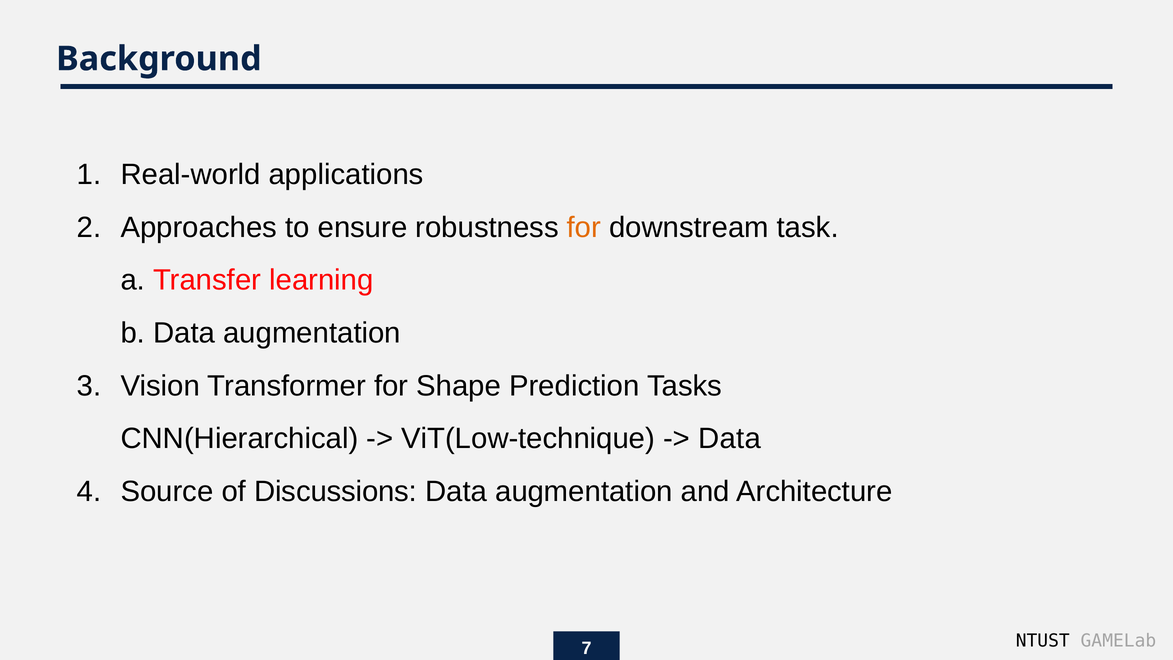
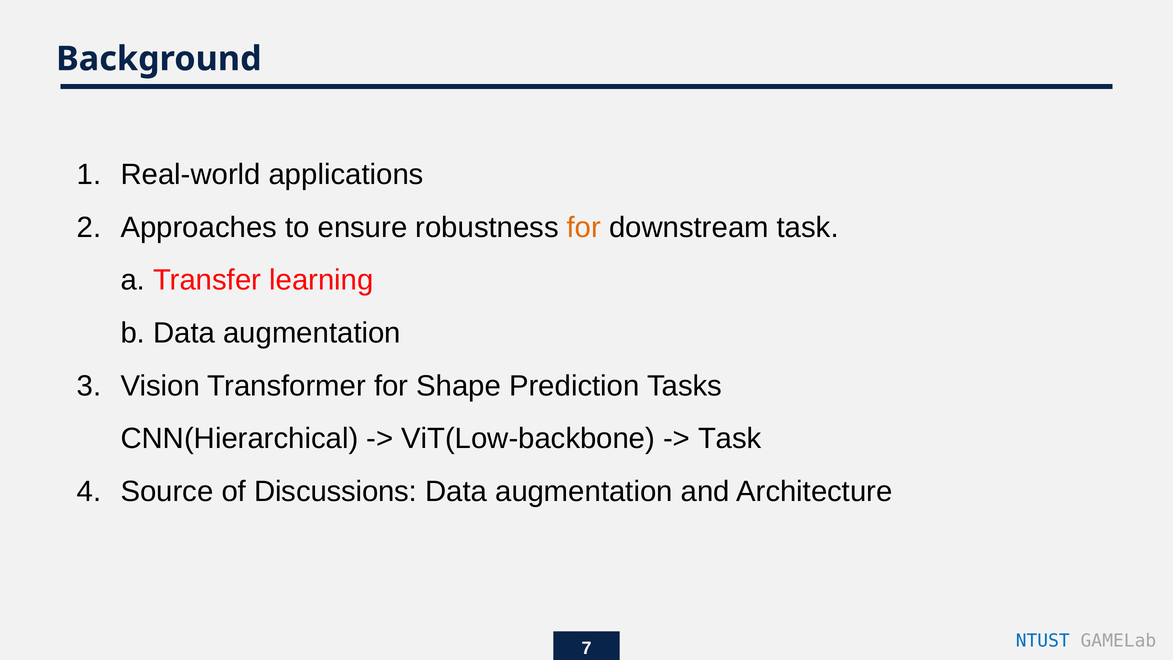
ViT(Low-technique: ViT(Low-technique -> ViT(Low-backbone (528, 439)
Data: Data -> Task (730, 439)
NTUST colour: black -> blue (1043, 641)
